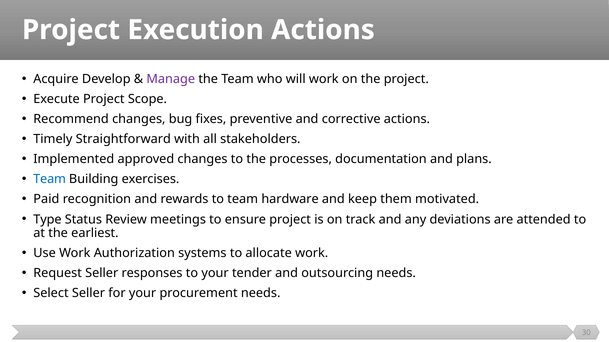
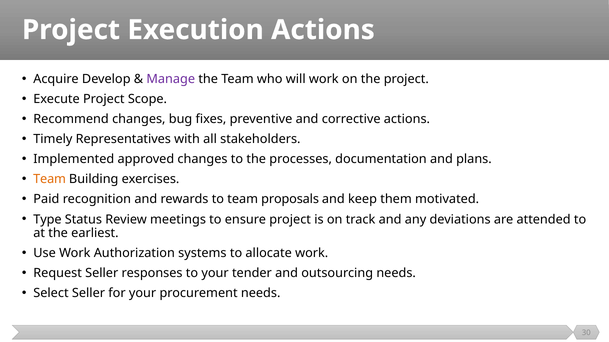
Straightforward: Straightforward -> Representatives (123, 139)
Team colour: blue -> orange (50, 180)
hardware: hardware -> proposals (290, 200)
